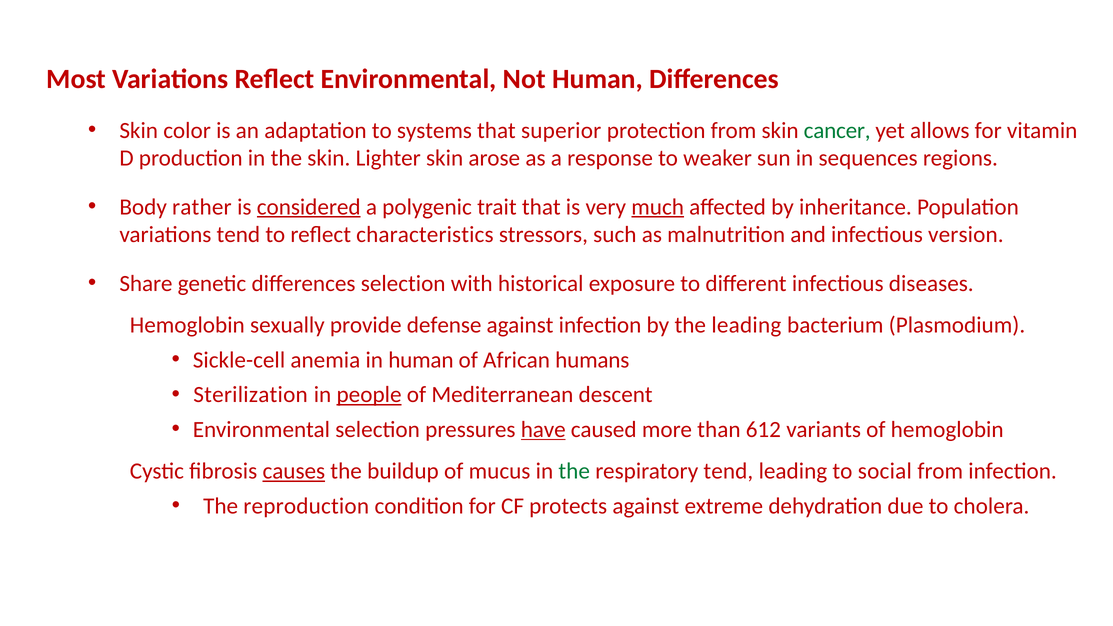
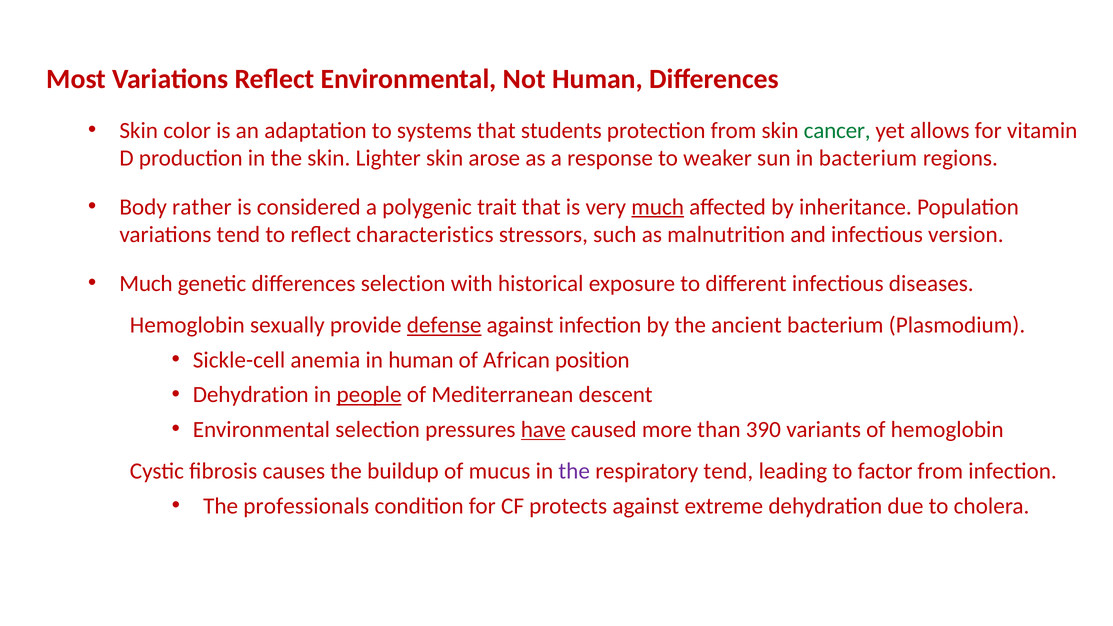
superior: superior -> students (561, 130)
in sequences: sequences -> bacterium (868, 158)
considered underline: present -> none (309, 207)
Share: Share -> Much (146, 283)
defense underline: none -> present (444, 325)
the leading: leading -> ancient (746, 325)
humans: humans -> position (592, 360)
Sterilization: Sterilization -> Dehydration (251, 395)
612: 612 -> 390 (763, 430)
causes underline: present -> none (294, 471)
the colour: green -> purple (574, 471)
social: social -> factor (885, 471)
reproduction: reproduction -> professionals (306, 506)
